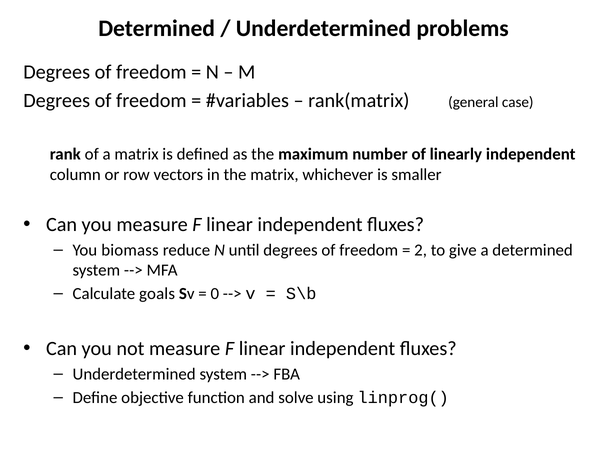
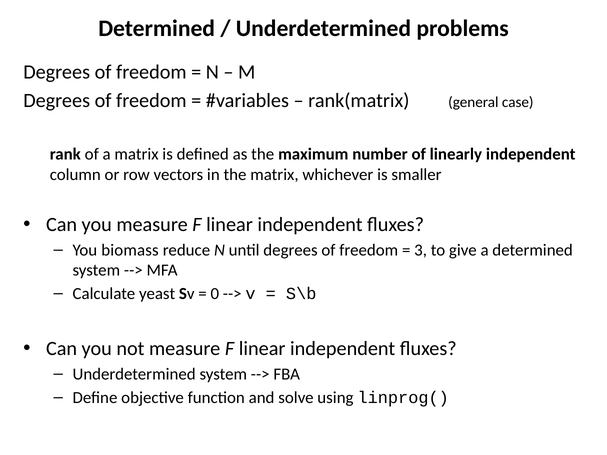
2: 2 -> 3 (421, 250)
goals: goals -> yeast (157, 294)
